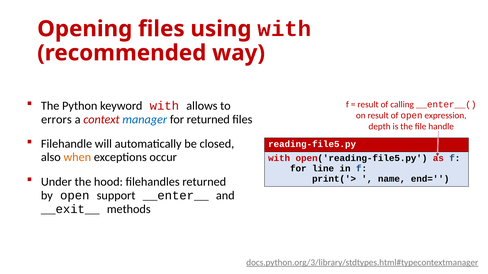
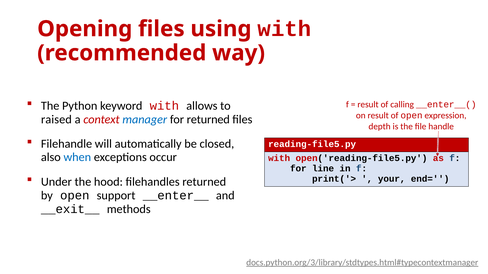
errors: errors -> raised (56, 120)
when colour: orange -> blue (77, 158)
name: name -> your (392, 179)
